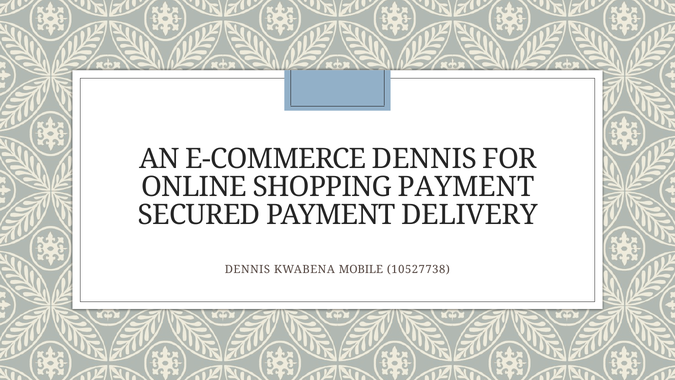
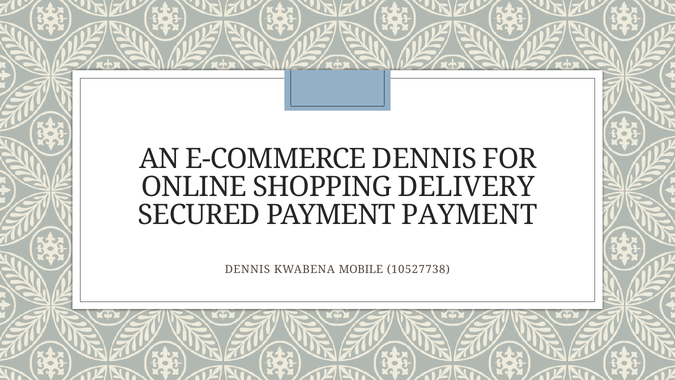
SHOPPING PAYMENT: PAYMENT -> DELIVERY (466, 187)
PAYMENT DELIVERY: DELIVERY -> PAYMENT (469, 215)
